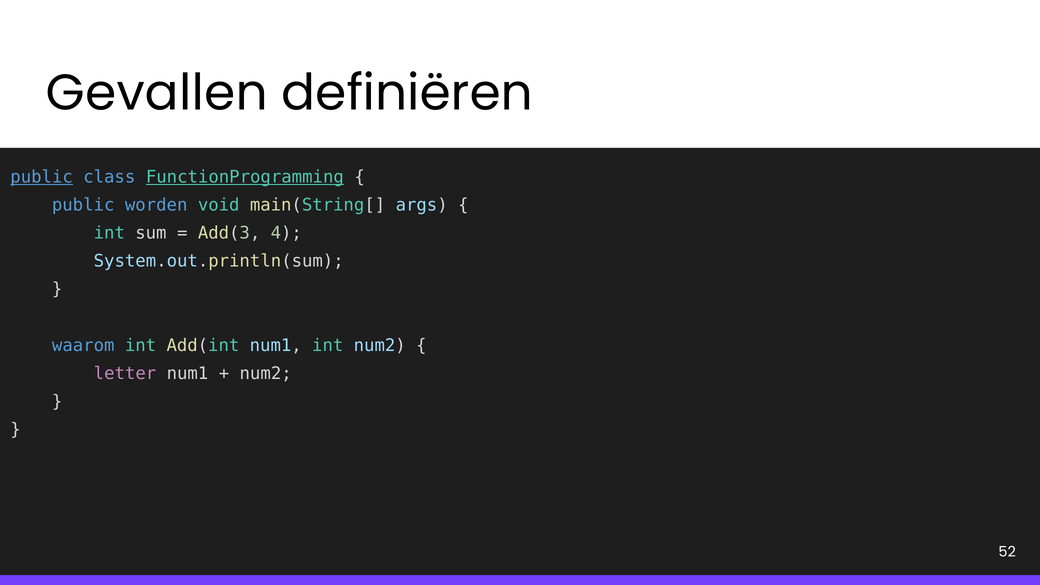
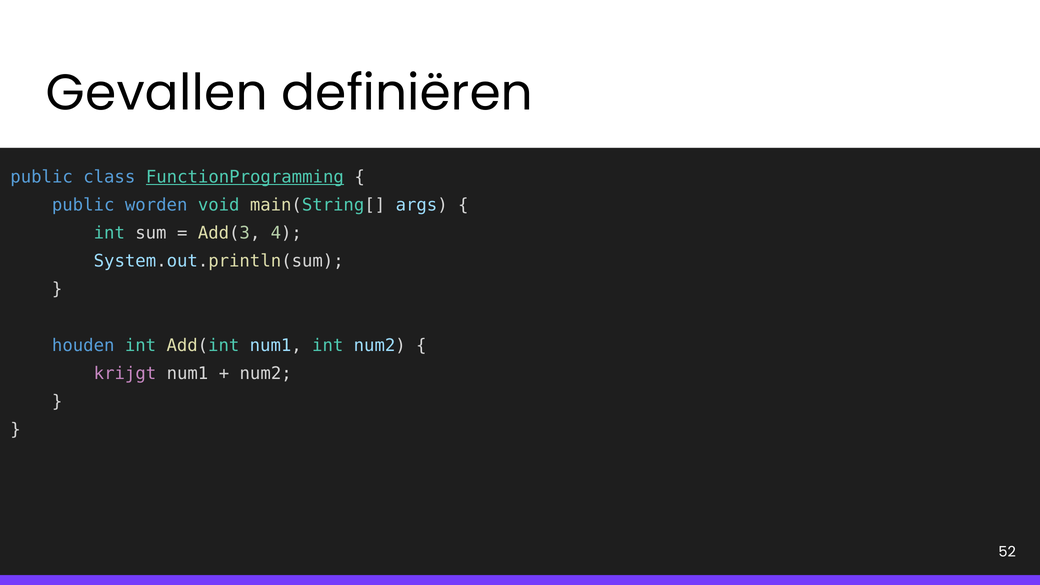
public underline: present -> none (42, 177)
waarom: waarom -> houden (83, 345)
letter: letter -> krijgt (125, 373)
